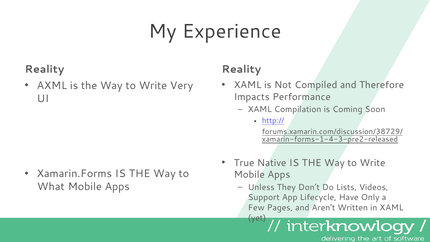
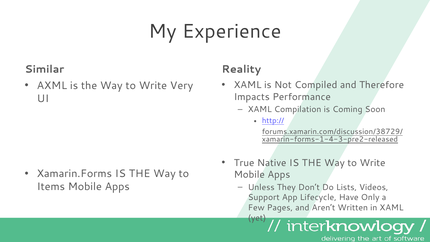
Reality: Reality -> Similar (44, 69)
What: What -> Items (51, 187)
